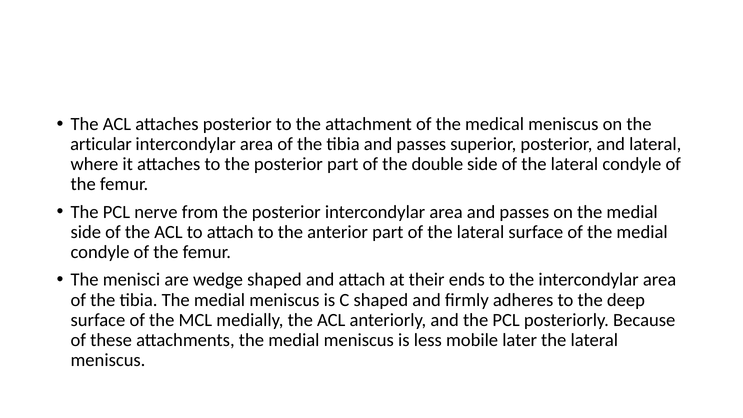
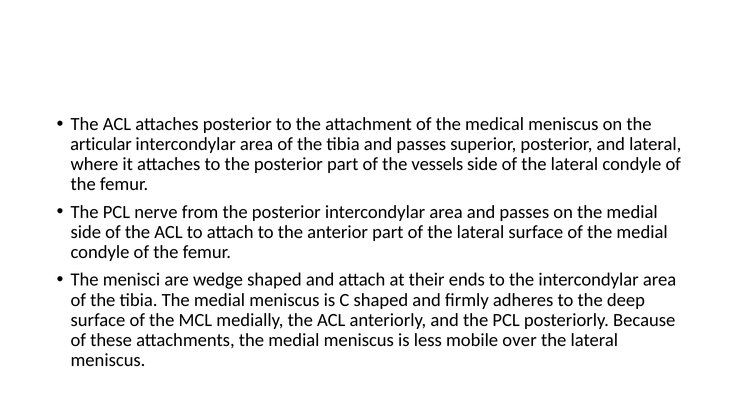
double: double -> vessels (437, 164)
later: later -> over (520, 340)
